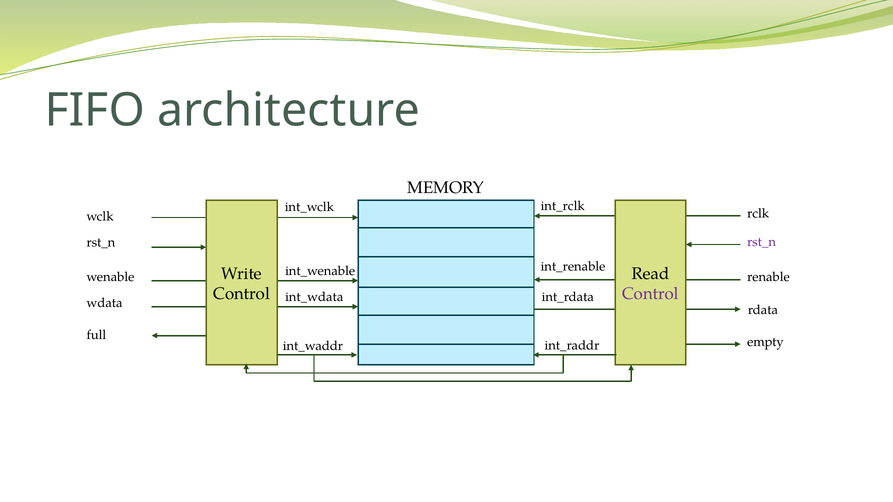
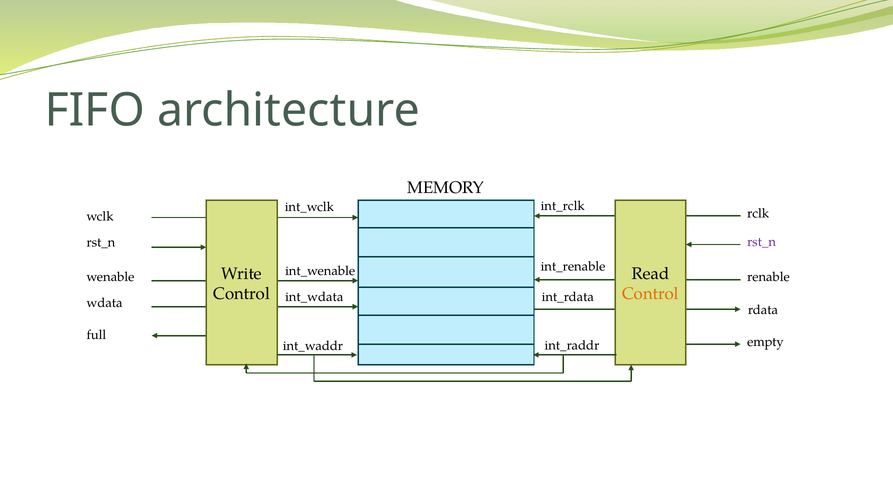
Control colour: purple -> orange (650, 294)
